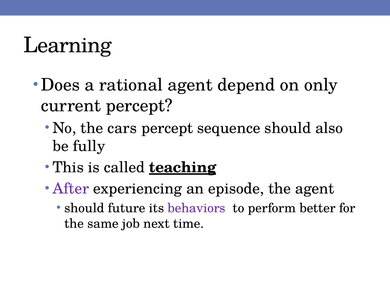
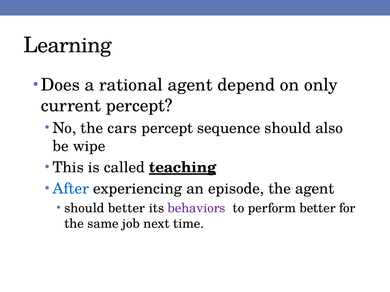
fully: fully -> wipe (89, 146)
After colour: purple -> blue (71, 189)
should future: future -> better (127, 208)
